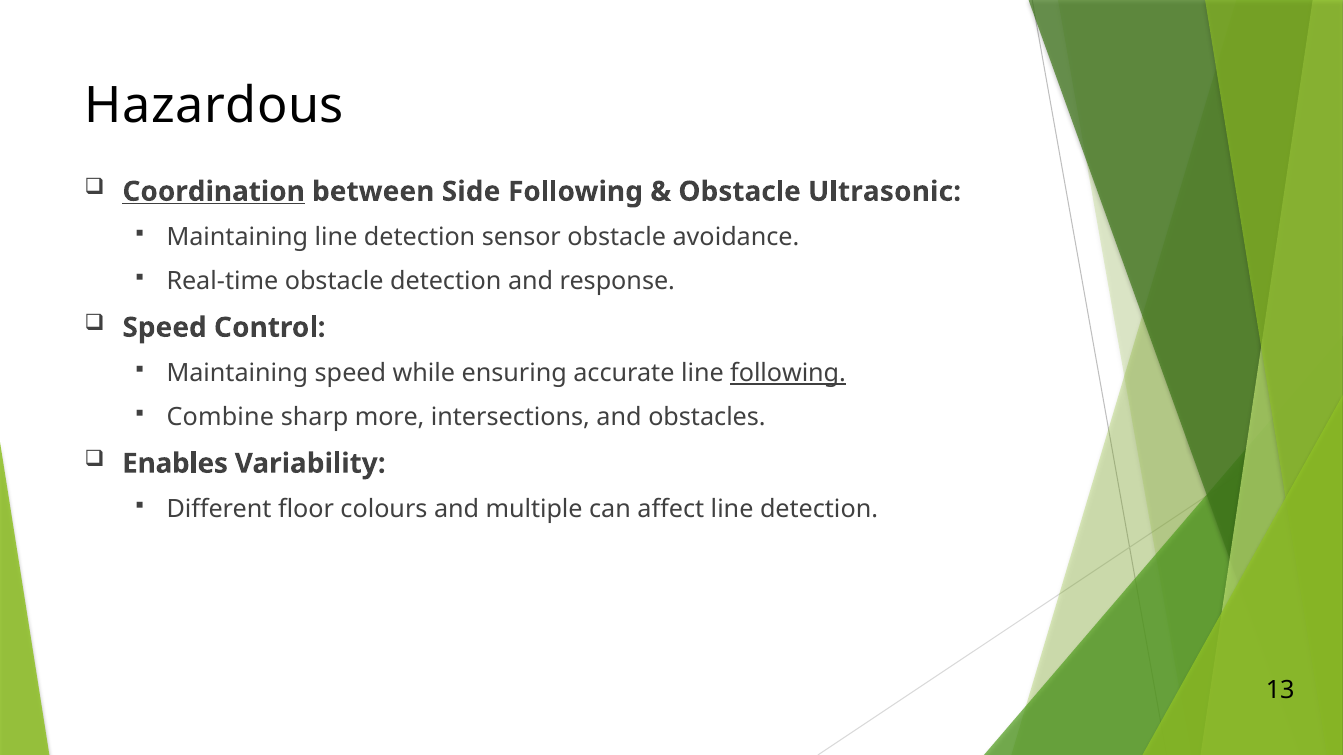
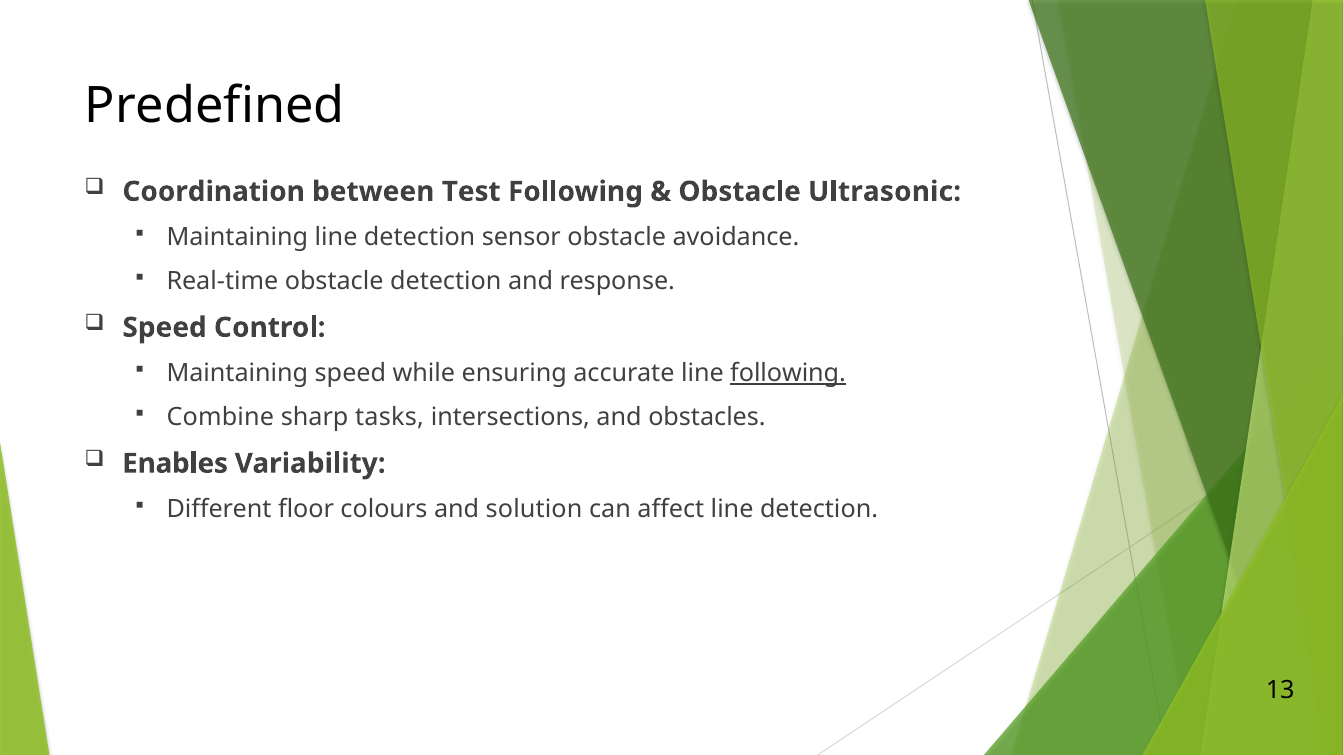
Hazardous: Hazardous -> Predefined (215, 106)
Coordination underline: present -> none (214, 192)
Side: Side -> Test (471, 192)
more: more -> tasks (389, 418)
multiple: multiple -> solution (534, 509)
